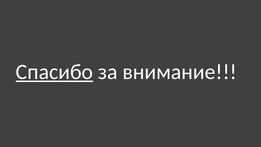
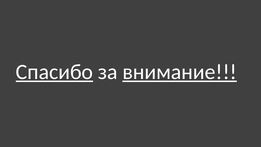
внимание underline: none -> present (180, 72)
